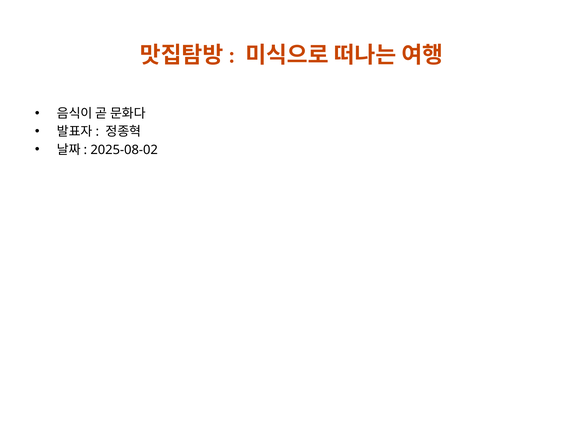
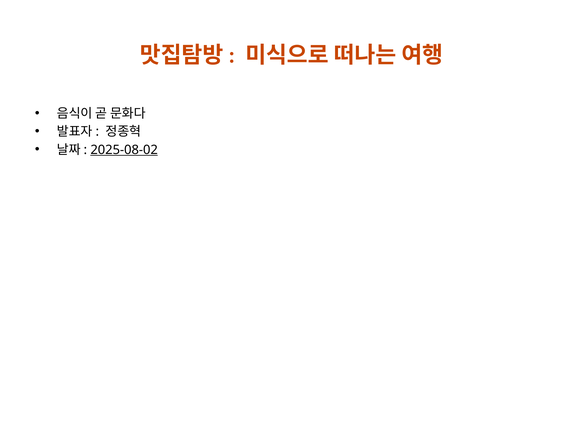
2025-08-02 underline: none -> present (124, 150)
